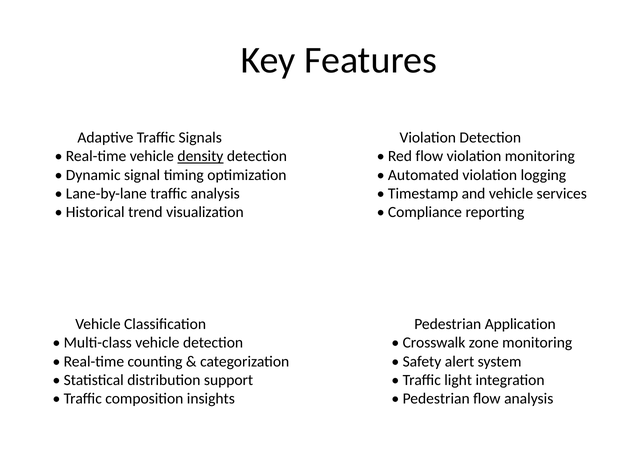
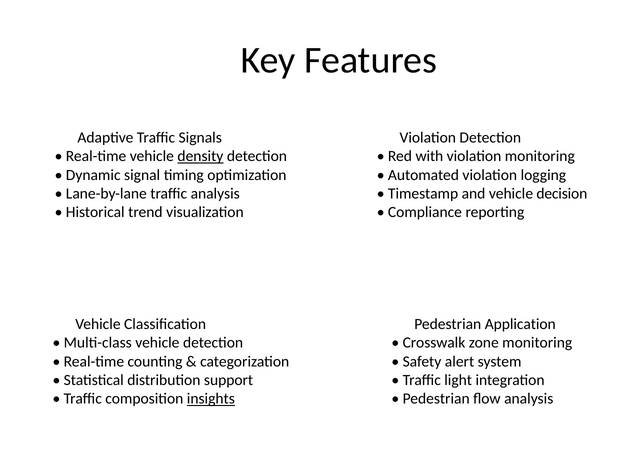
Red flow: flow -> with (429, 157)
services: services -> decision (562, 194)
insights underline: none -> present (211, 399)
